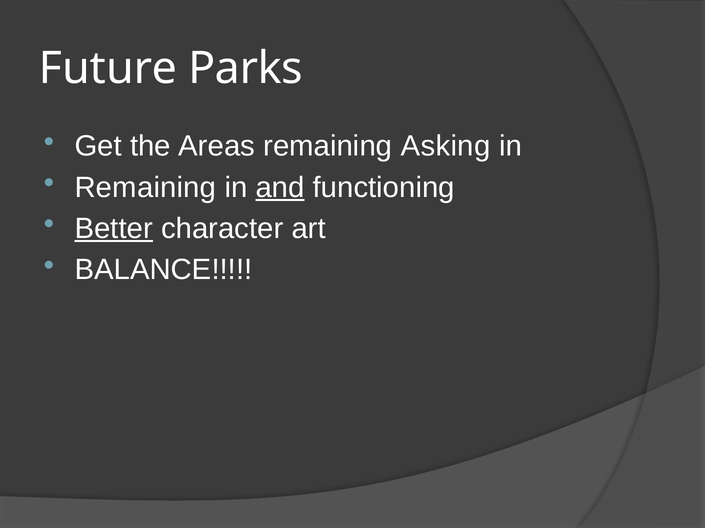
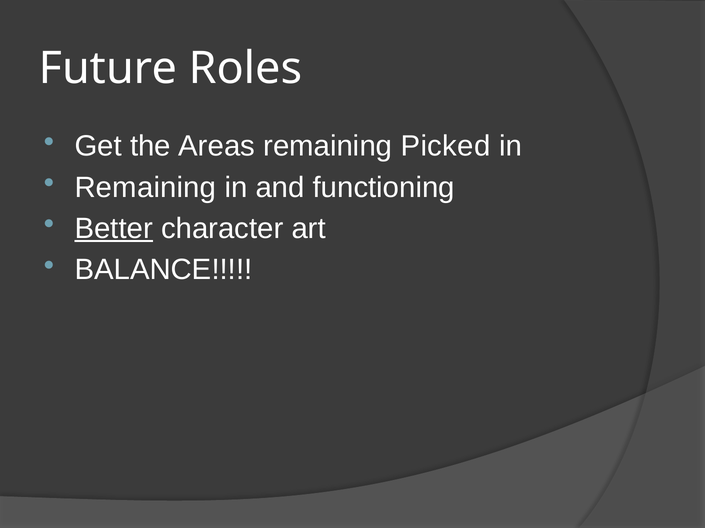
Parks: Parks -> Roles (245, 68)
Asking: Asking -> Picked (446, 147)
and underline: present -> none (280, 188)
